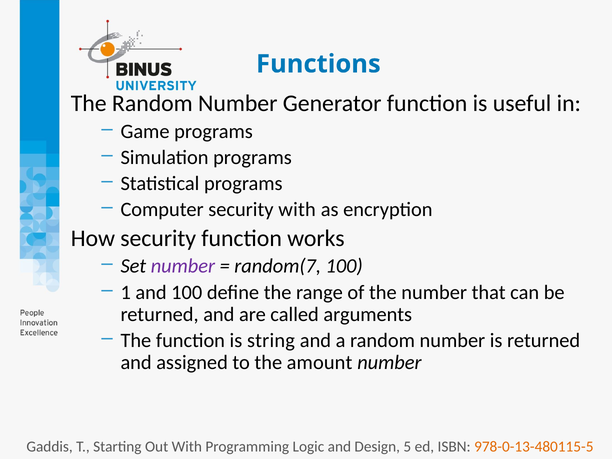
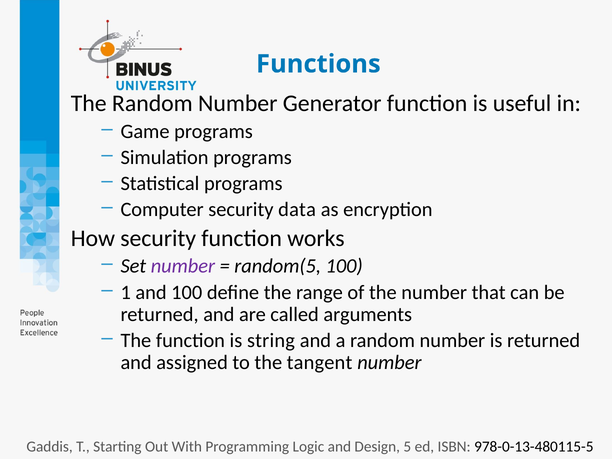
security with: with -> data (297, 210)
random(7: random(7 -> random(5 (278, 266)
amount: amount -> tangent (320, 362)
978-0-13-480115-5 colour: orange -> black (534, 447)
